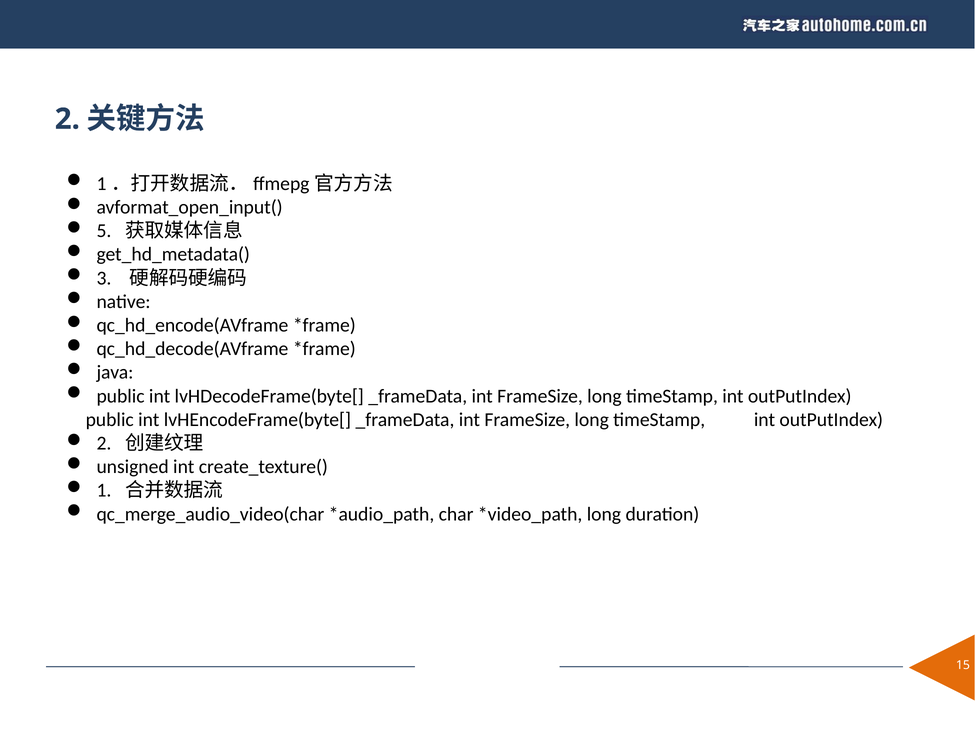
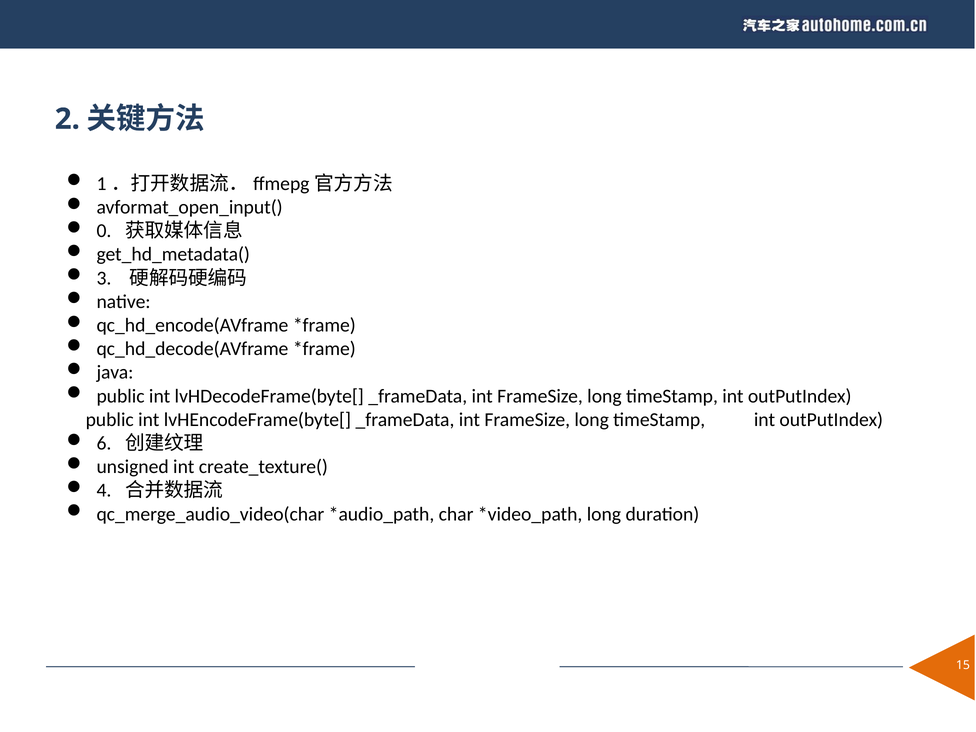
5: 5 -> 0 (104, 231)
2: 2 -> 6 (104, 443)
1: 1 -> 4 (104, 490)
